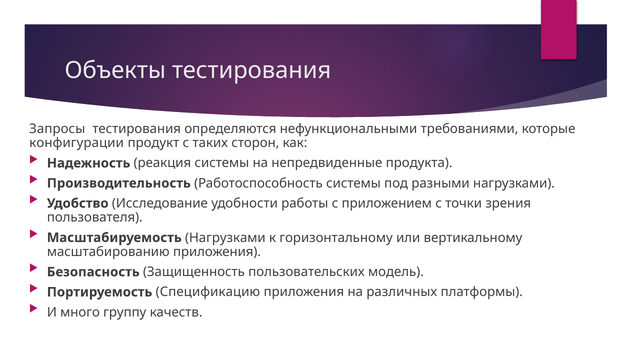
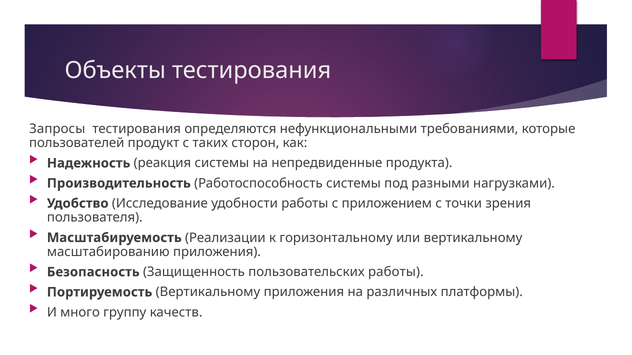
конфигурации: конфигурации -> пользователей (77, 143)
Масштабируемость Нагрузками: Нагрузками -> Реализации (225, 238)
пользовательских модель: модель -> работы (396, 272)
Портируемость Спецификацию: Спецификацию -> Вертикальному (208, 292)
